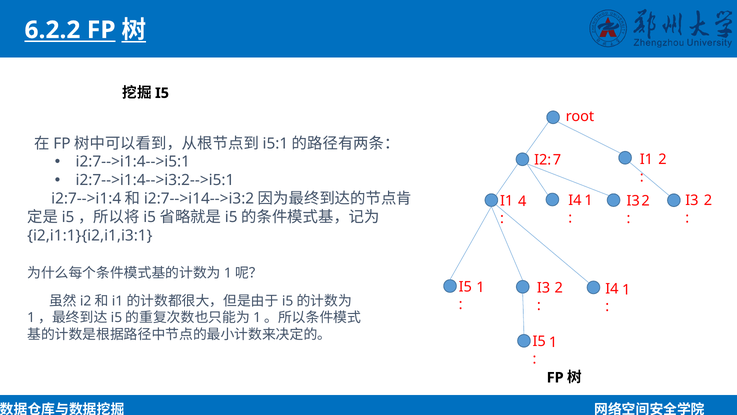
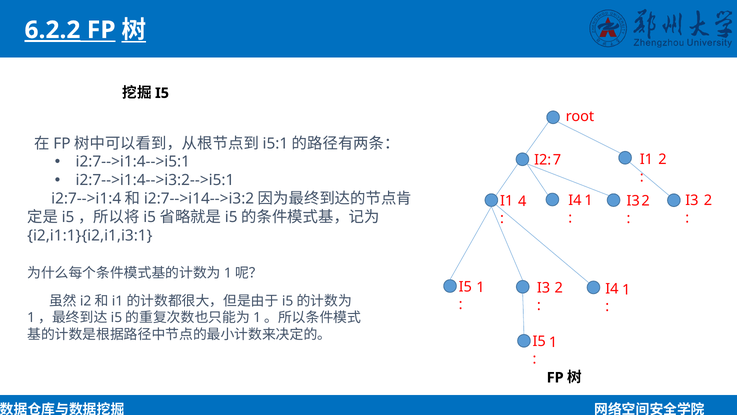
6.2.2 underline: none -> present (52, 30)
